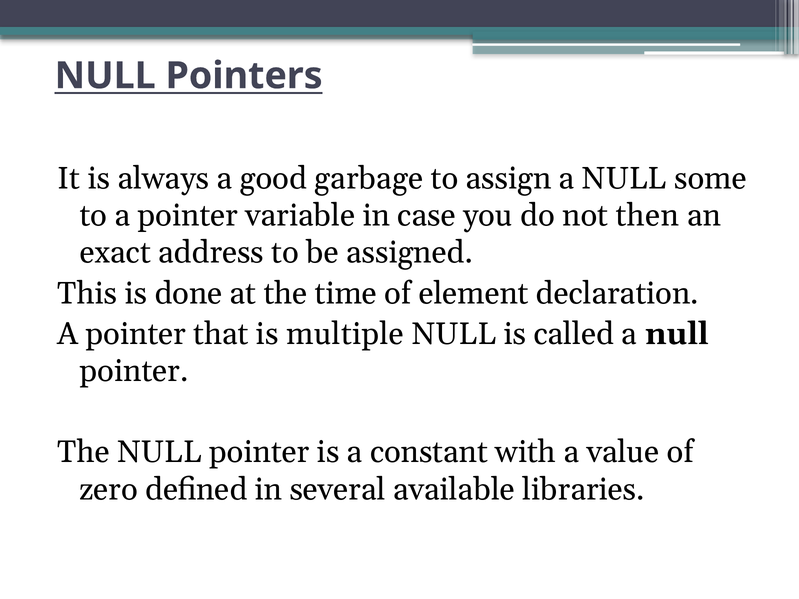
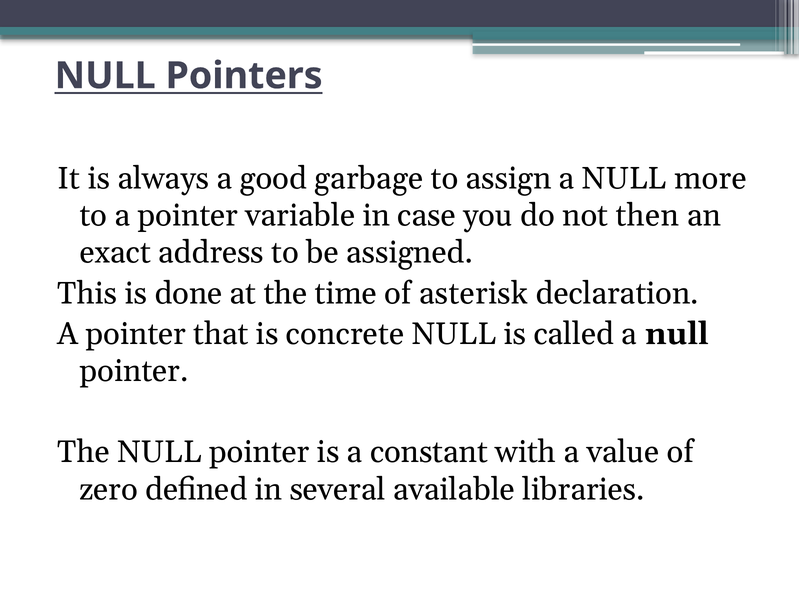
some: some -> more (710, 178)
element: element -> asterisk (473, 293)
multiple: multiple -> concrete (345, 334)
